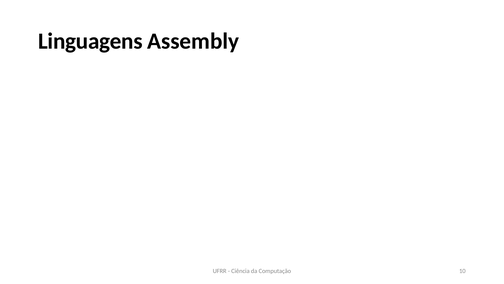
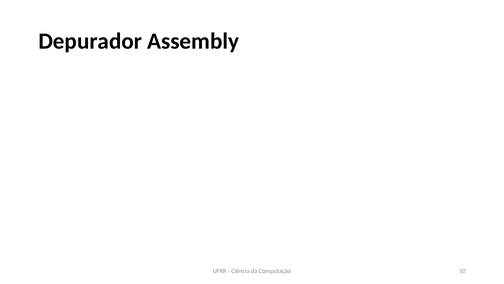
Linguagens: Linguagens -> Depurador (90, 41)
